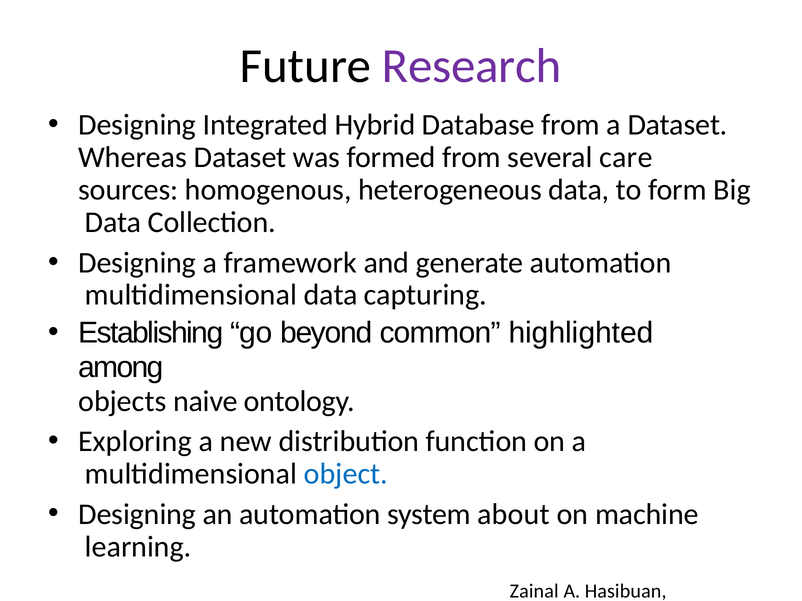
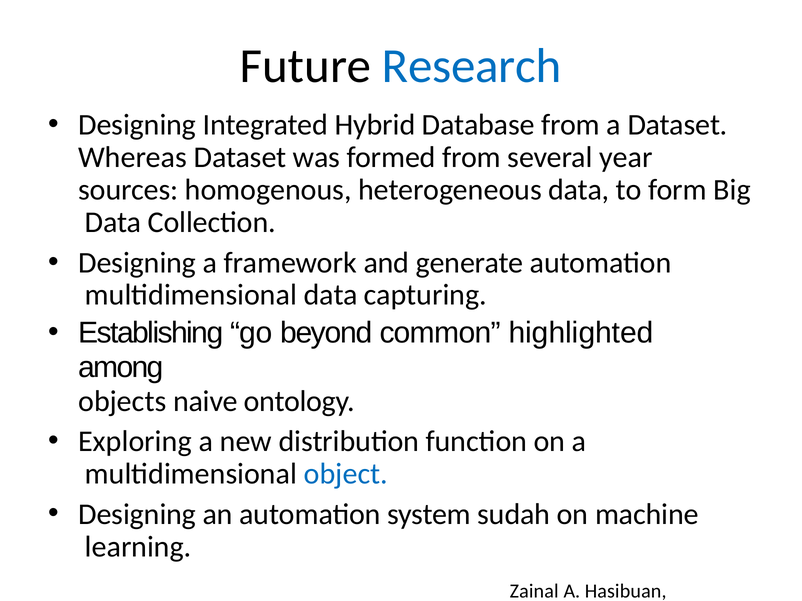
Research colour: purple -> blue (472, 66)
care: care -> year (626, 157)
about: about -> sudah (514, 515)
